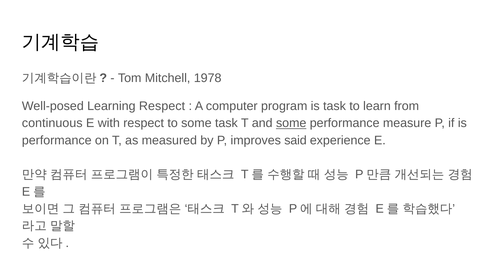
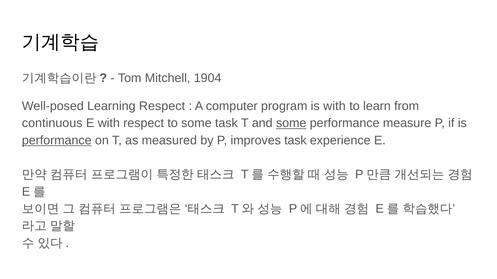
1978: 1978 -> 1904 (208, 78)
is task: task -> with (334, 106)
performance underline: none -> present (57, 141)
improves said: said -> task (295, 141)
